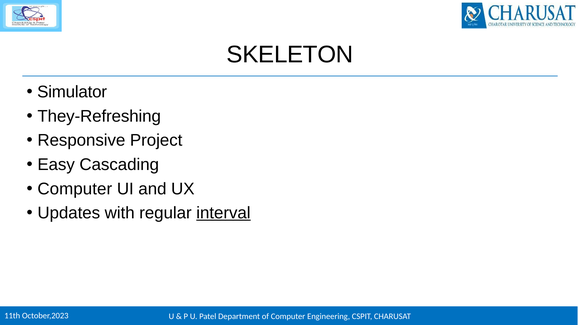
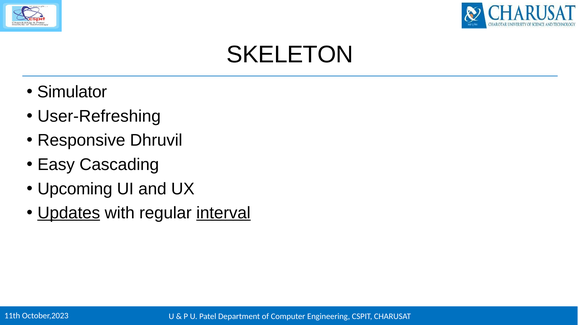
They-Refreshing: They-Refreshing -> User-Refreshing (99, 116)
Project: Project -> Dhruvil (156, 140)
Computer: Computer -> Upcoming (75, 189)
Updates underline: none -> present (69, 213)
